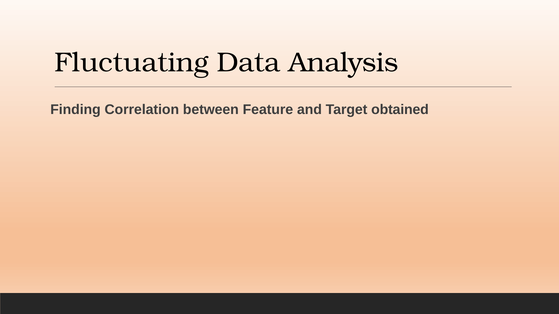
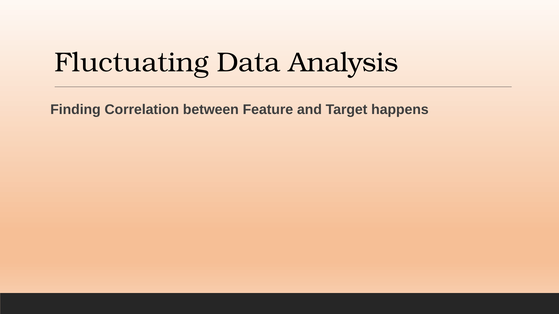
obtained: obtained -> happens (400, 110)
